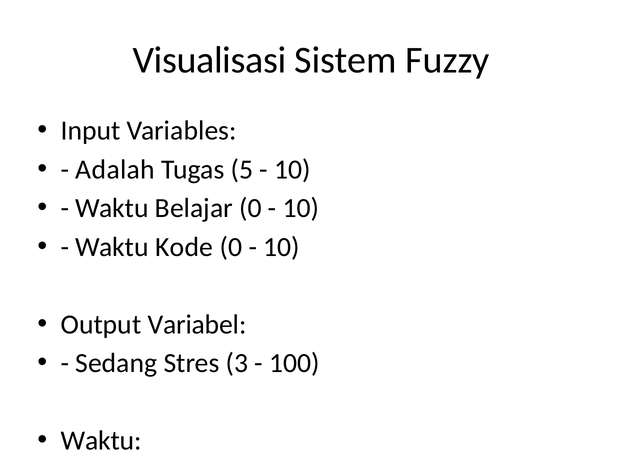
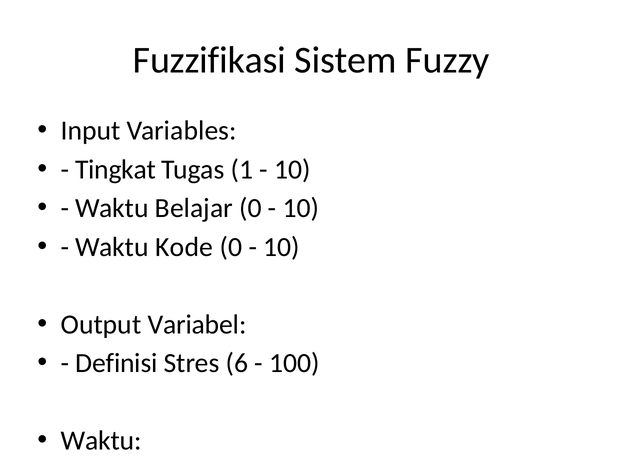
Visualisasi: Visualisasi -> Fuzzifikasi (209, 60)
Adalah: Adalah -> Tingkat (115, 169)
Tugas 5: 5 -> 1 (242, 169)
Sedang: Sedang -> Definisi (116, 363)
Stres 3: 3 -> 6 (237, 363)
